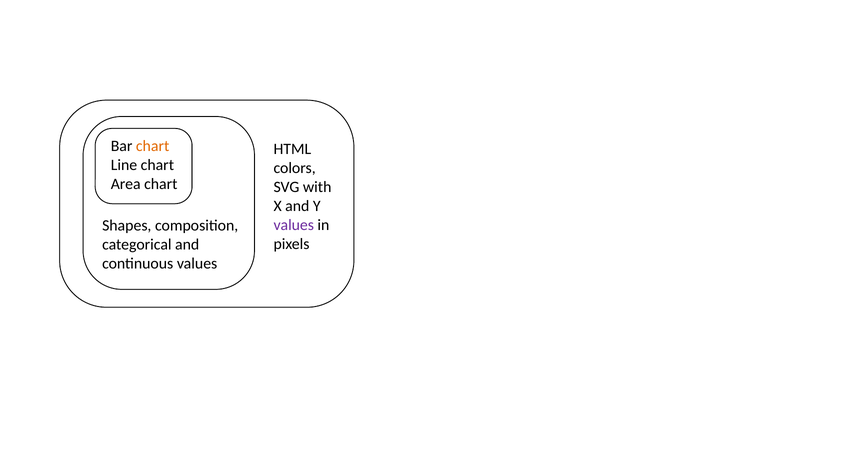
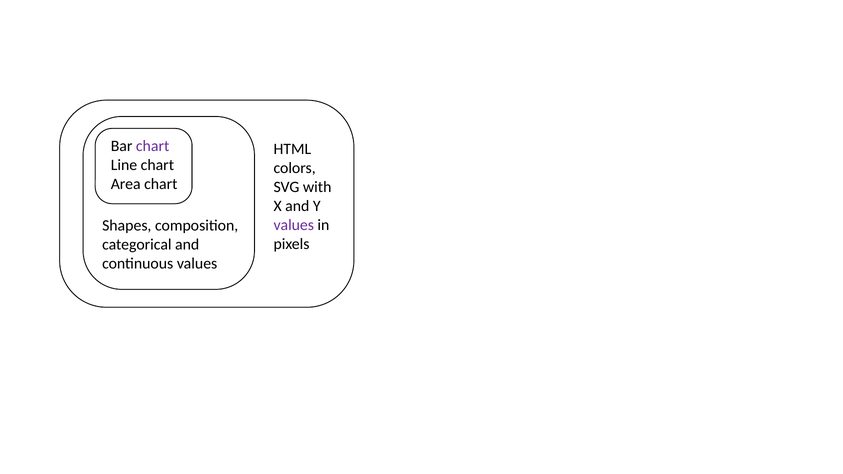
chart colour: orange -> purple (153, 146)
